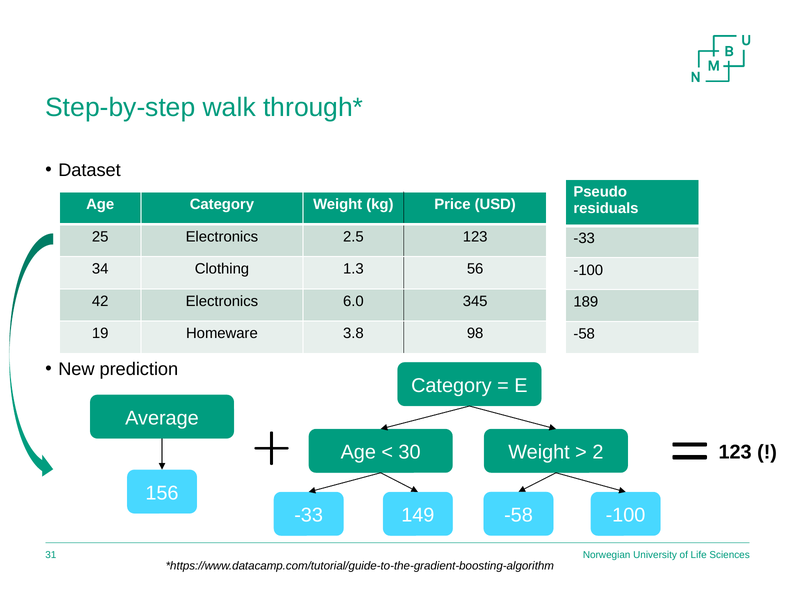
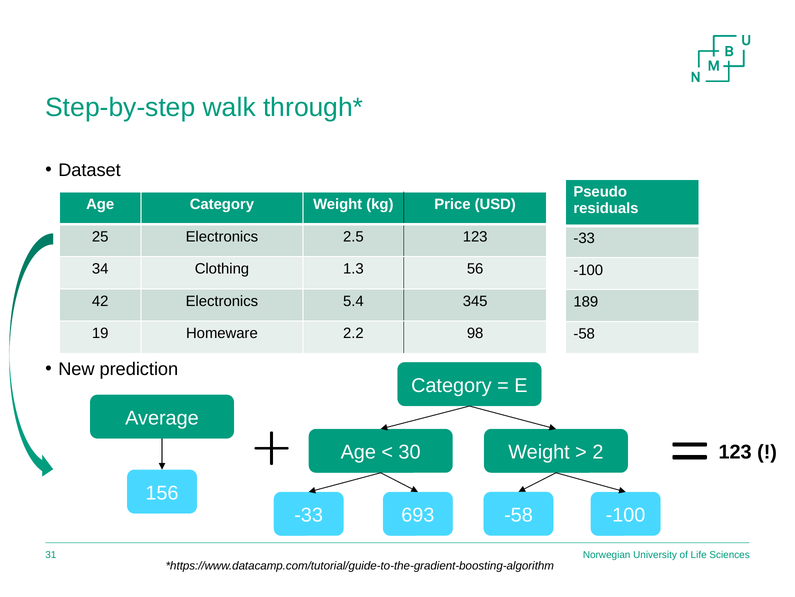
6.0: 6.0 -> 5.4 (353, 301)
3.8: 3.8 -> 2.2 (353, 333)
149: 149 -> 693 (418, 515)
